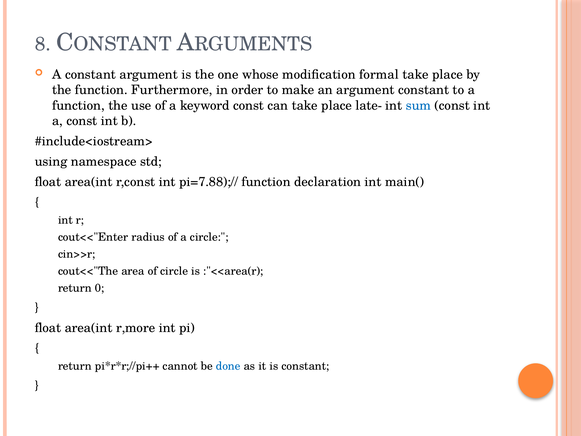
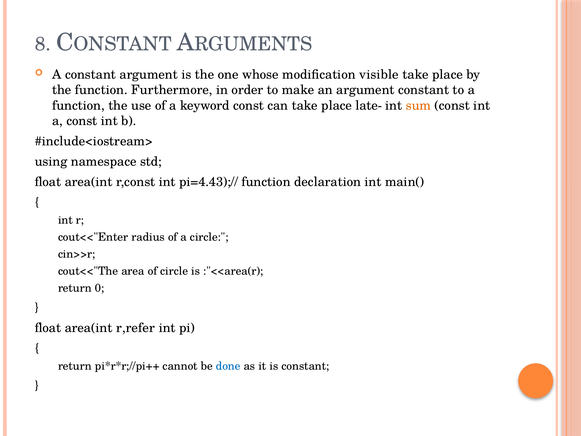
formal: formal -> visible (379, 74)
sum colour: blue -> orange (418, 105)
pi=7.88);//: pi=7.88);// -> pi=4.43);// (209, 182)
r,more: r,more -> r,refer (136, 328)
